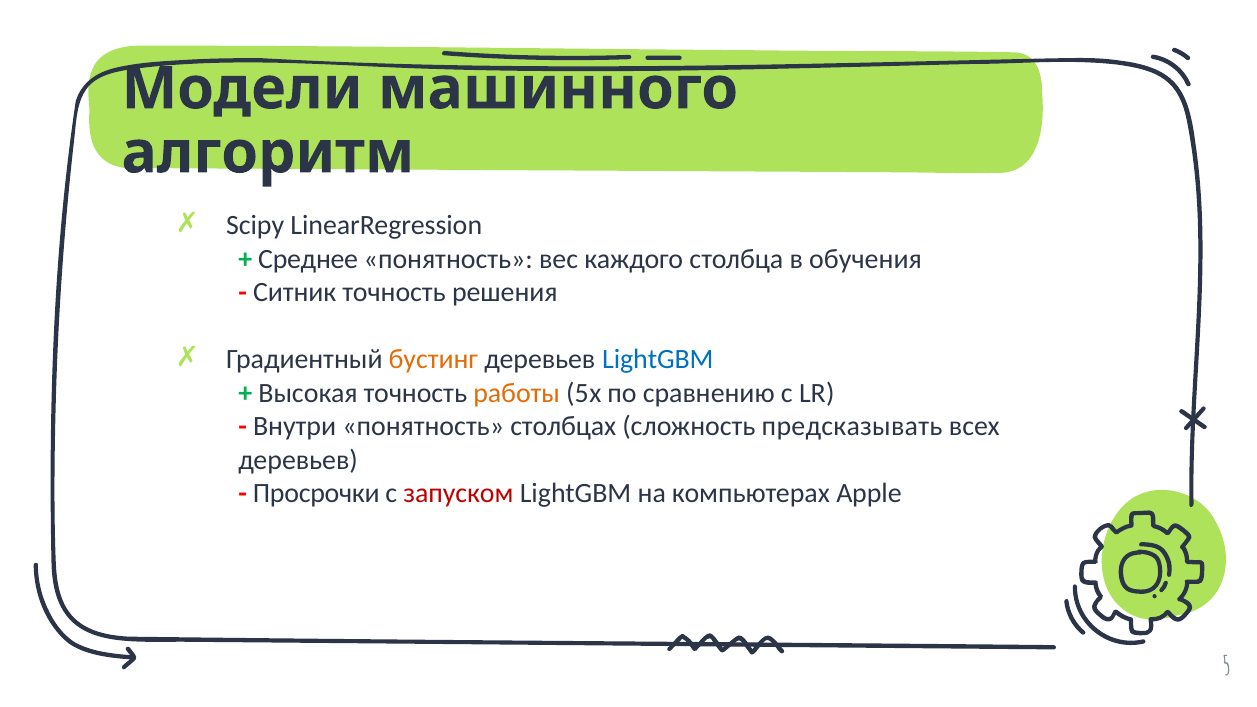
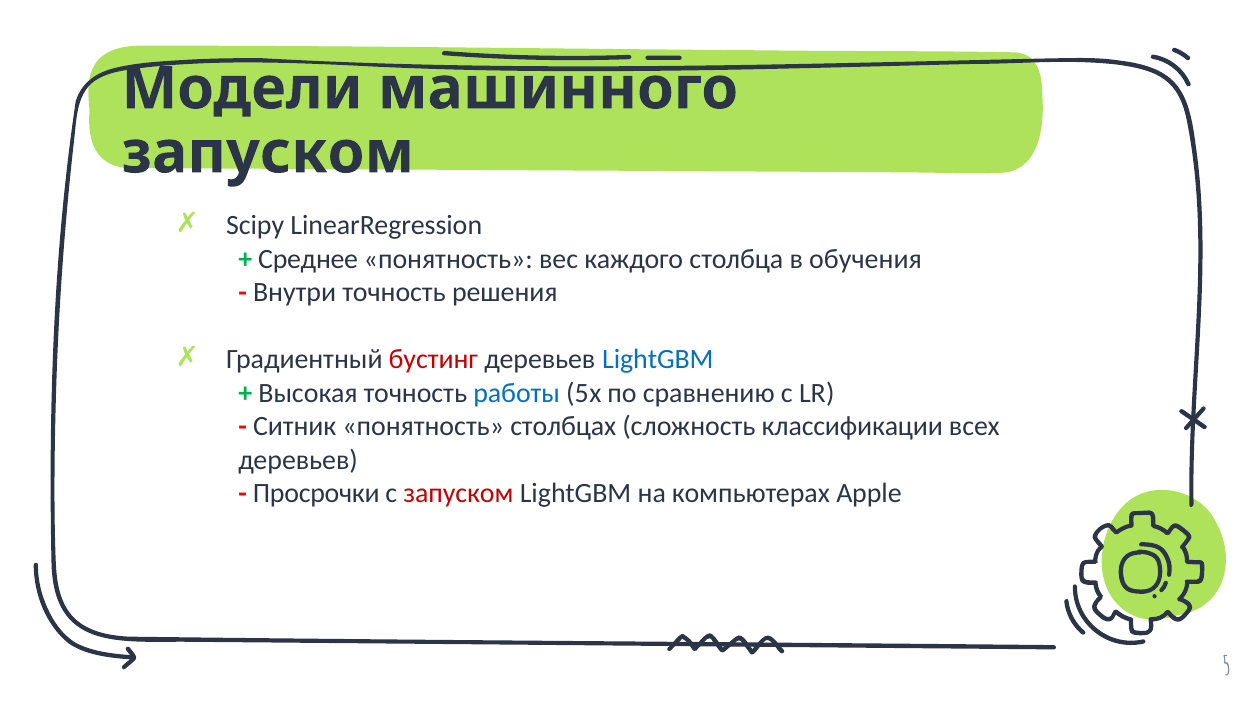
алгоритм: алгоритм -> запуском (268, 153)
Ситник: Ситник -> Внутри (295, 293)
бустинг colour: orange -> red (433, 360)
работы colour: orange -> blue (517, 393)
Внутри: Внутри -> Ситник (295, 427)
предсказывать: предсказывать -> классификации (852, 427)
